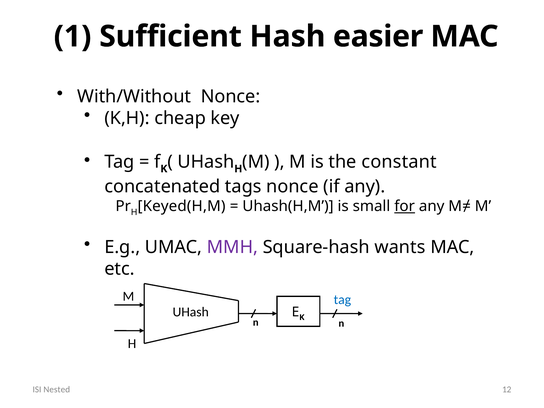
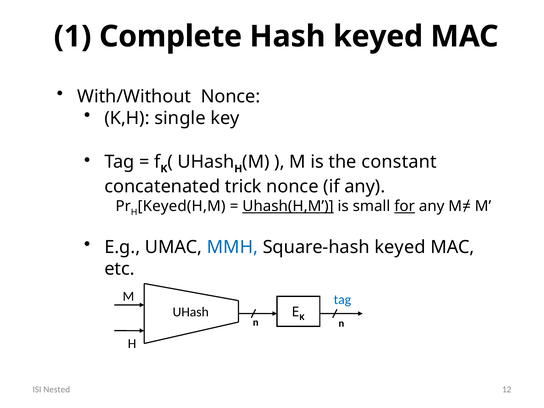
Sufficient: Sufficient -> Complete (171, 36)
Hash easier: easier -> keyed (378, 36)
cheap: cheap -> single (180, 118)
tags: tags -> trick (243, 187)
Uhash(H,M underline: none -> present (288, 206)
MMH colour: purple -> blue (232, 247)
Square-hash wants: wants -> keyed (400, 247)
